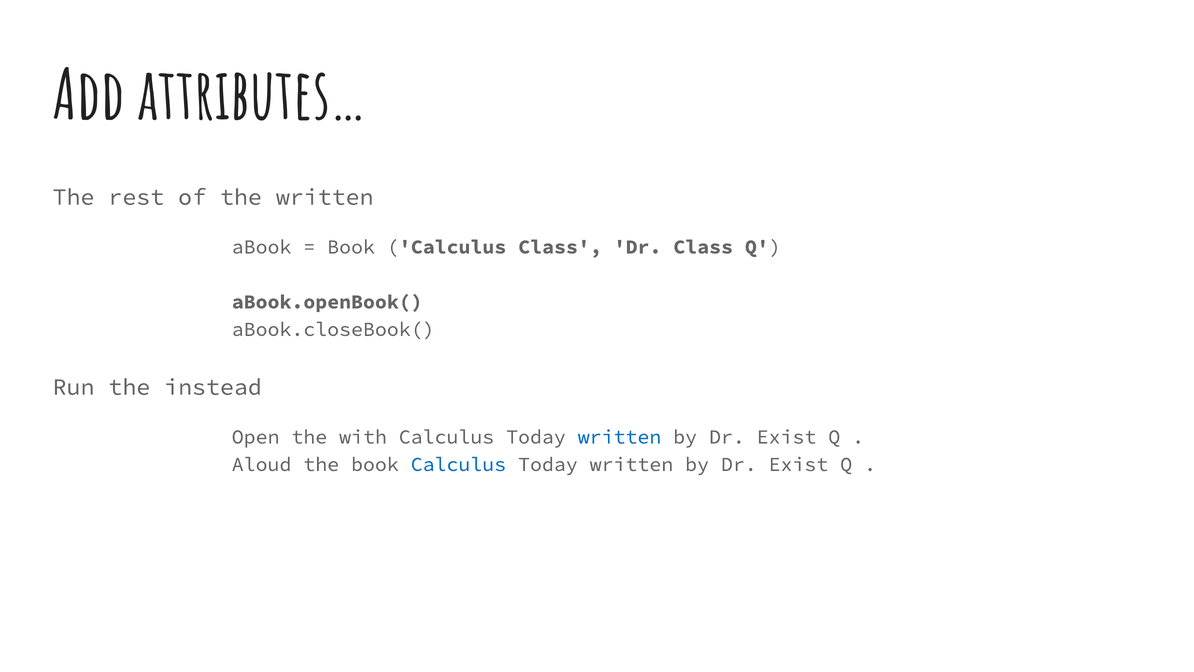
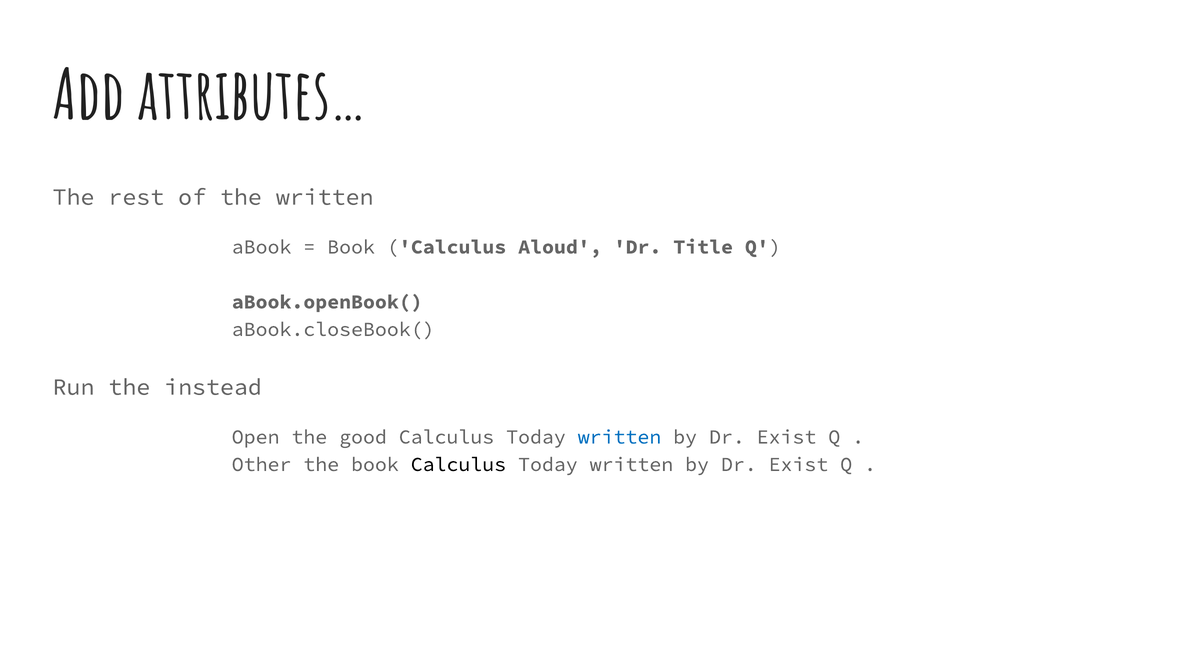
Calculus Class: Class -> Aloud (560, 247)
Dr Class: Class -> Title (703, 247)
with: with -> good (363, 437)
Aloud: Aloud -> Other (262, 464)
Calculus colour: blue -> black (458, 464)
